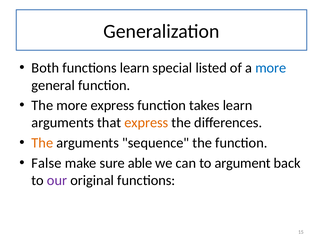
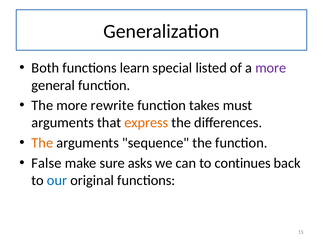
more colour: blue -> purple (271, 68)
more express: express -> rewrite (112, 105)
takes learn: learn -> must (238, 105)
able: able -> asks (140, 163)
argument: argument -> continues (243, 163)
our colour: purple -> blue (57, 180)
